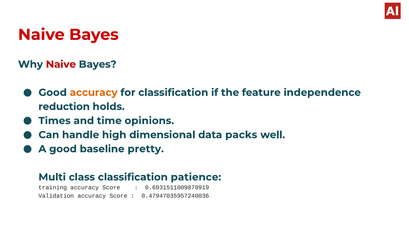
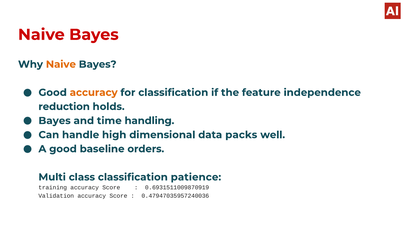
Naive colour: red -> orange (61, 64)
Times: Times -> Bayes (55, 121)
opinions: opinions -> handling (149, 121)
pretty: pretty -> orders (146, 149)
